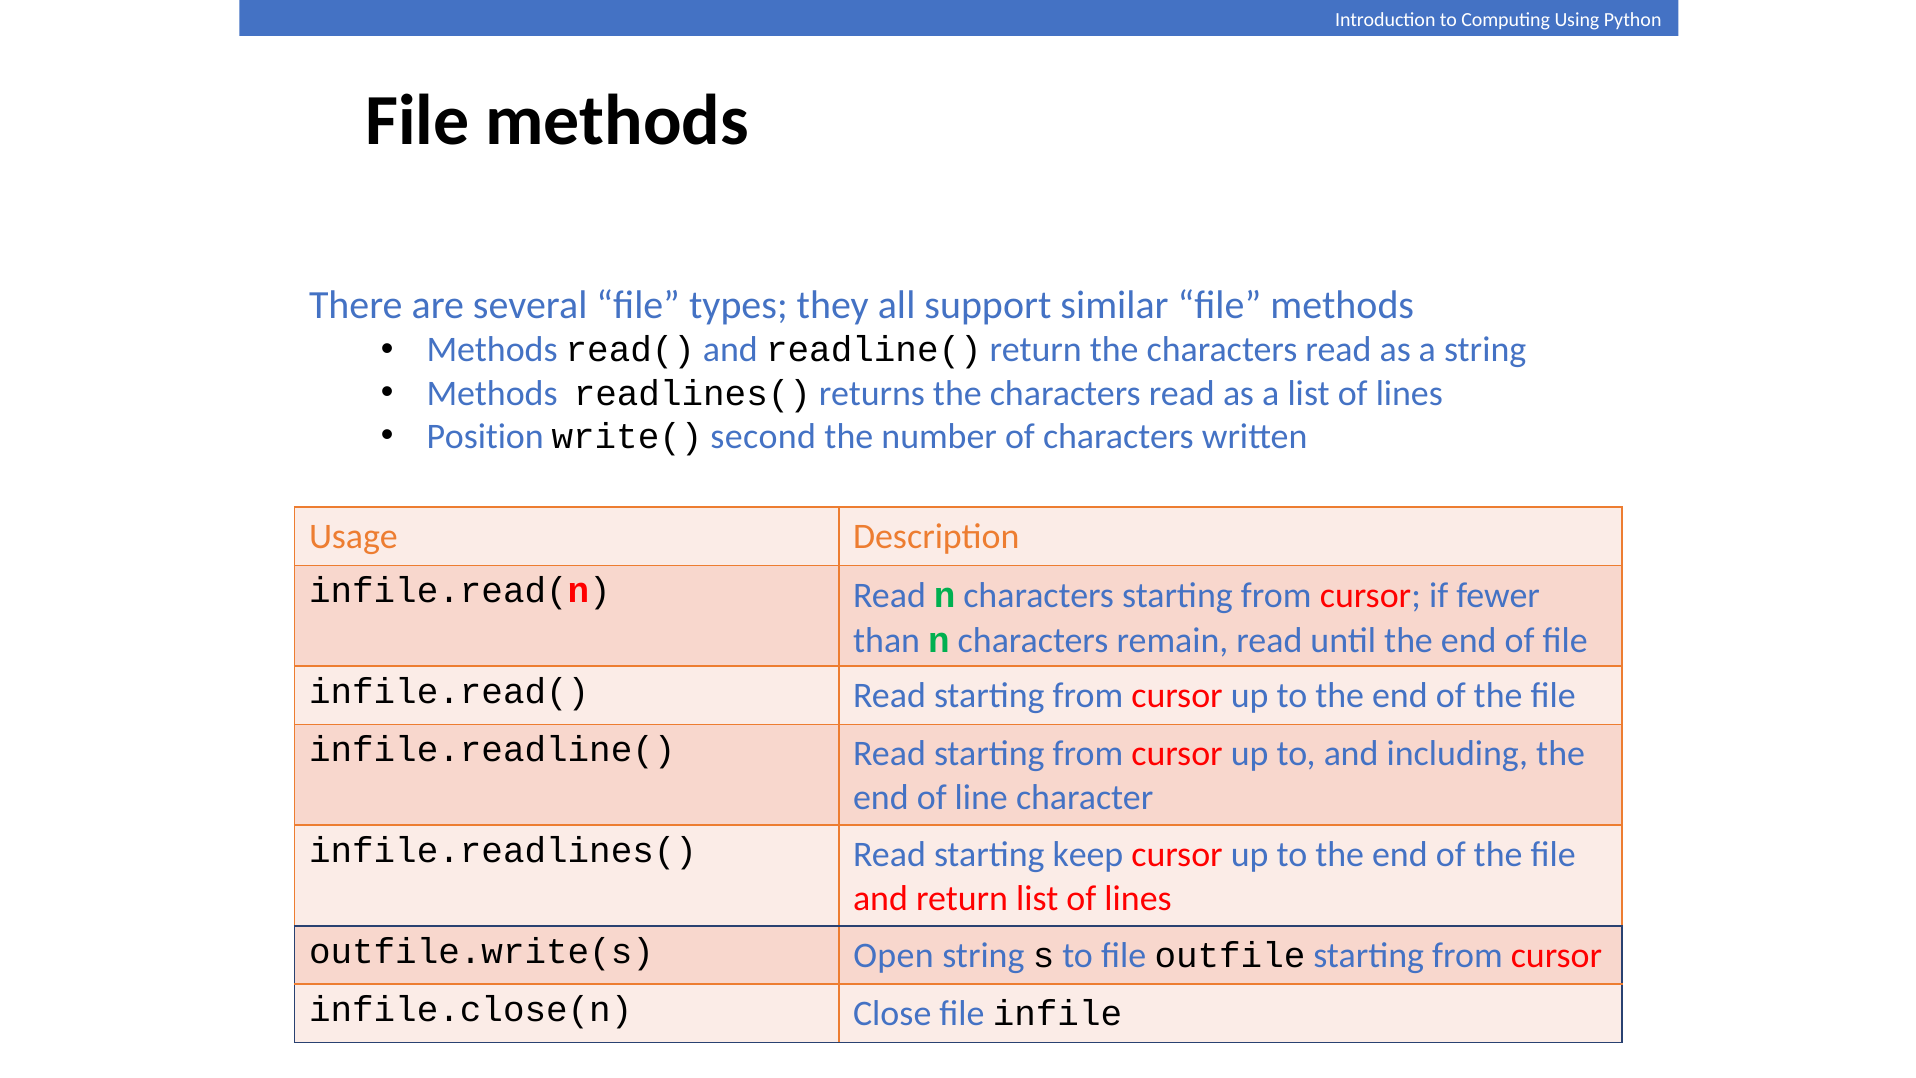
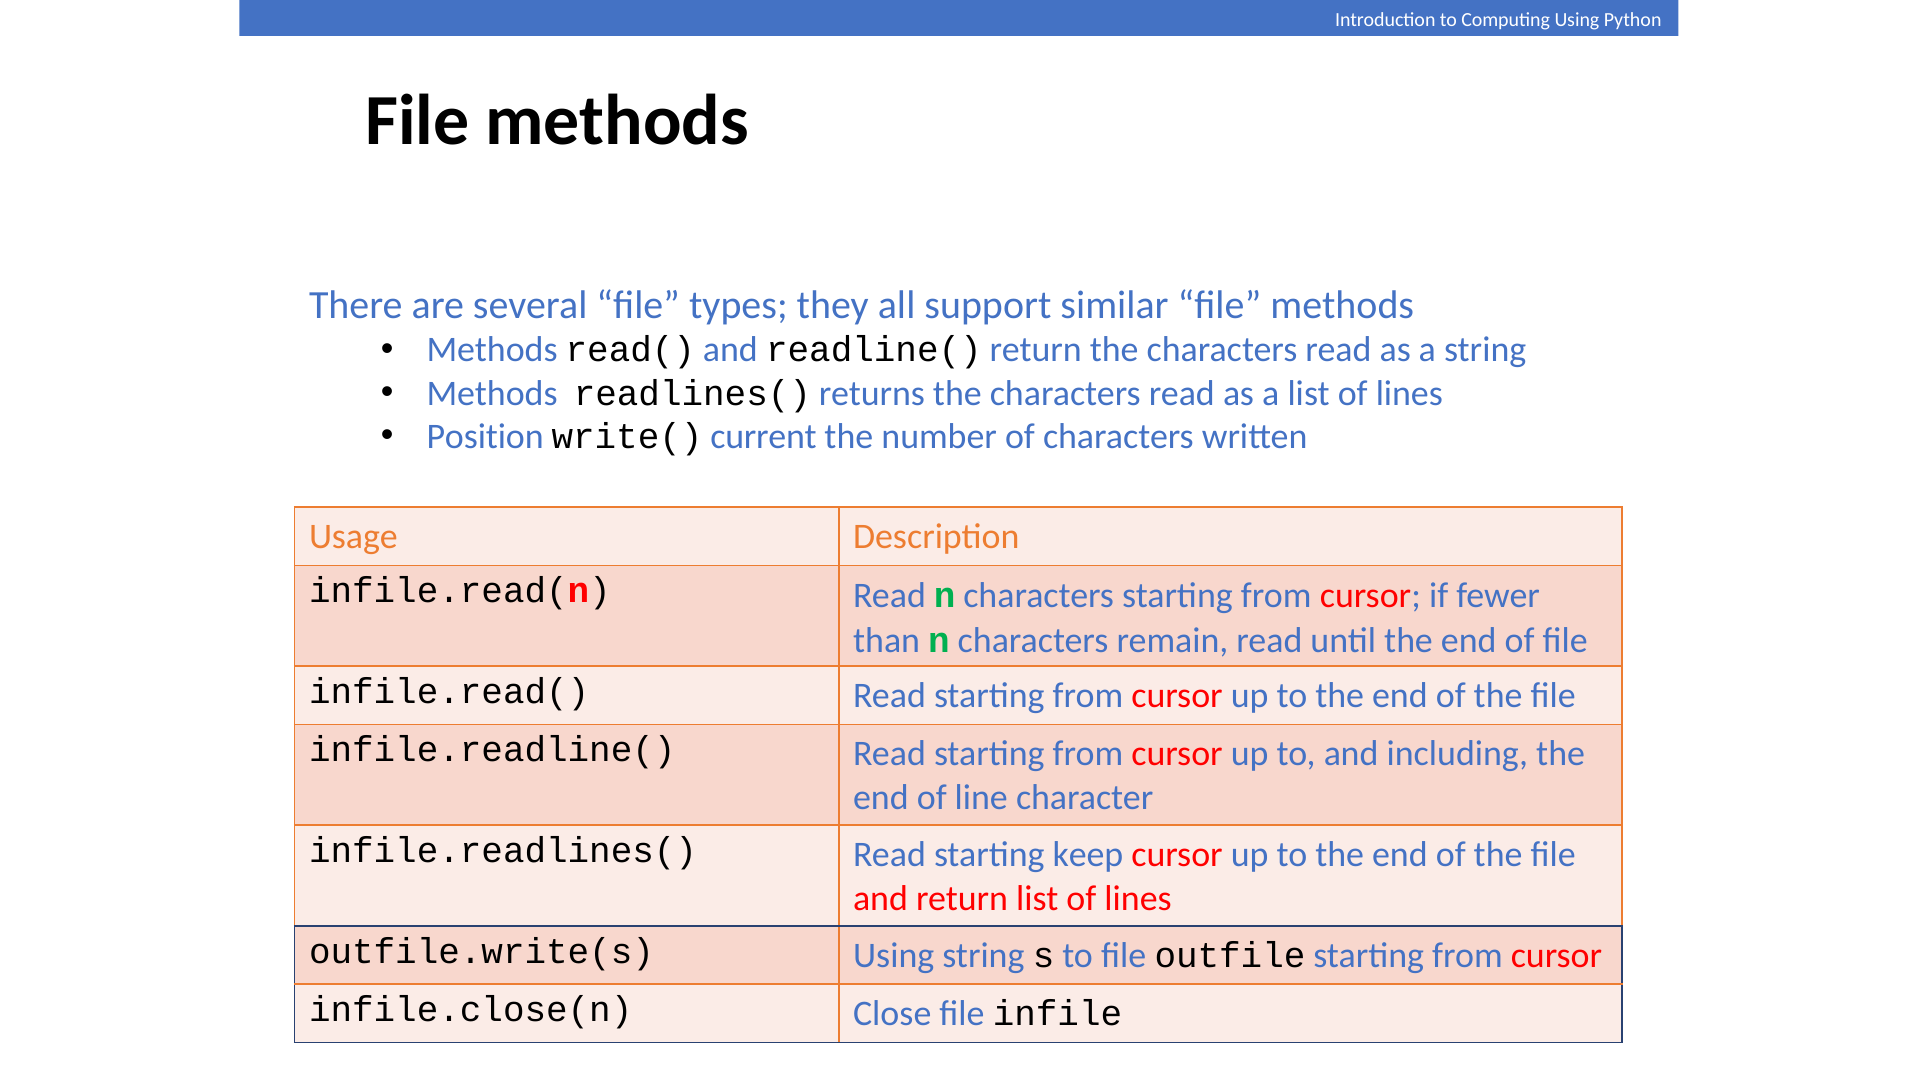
second: second -> current (764, 436)
outfile.write(s Open: Open -> Using (894, 955)
